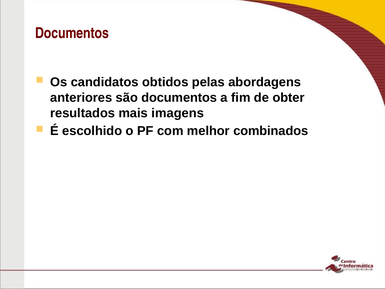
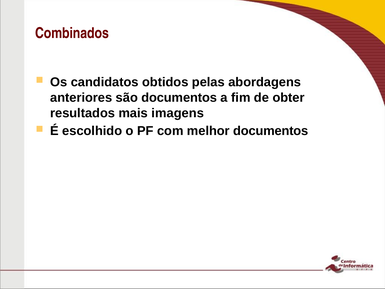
Documentos: Documentos -> Combinados (72, 33)
melhor combinados: combinados -> documentos (271, 131)
